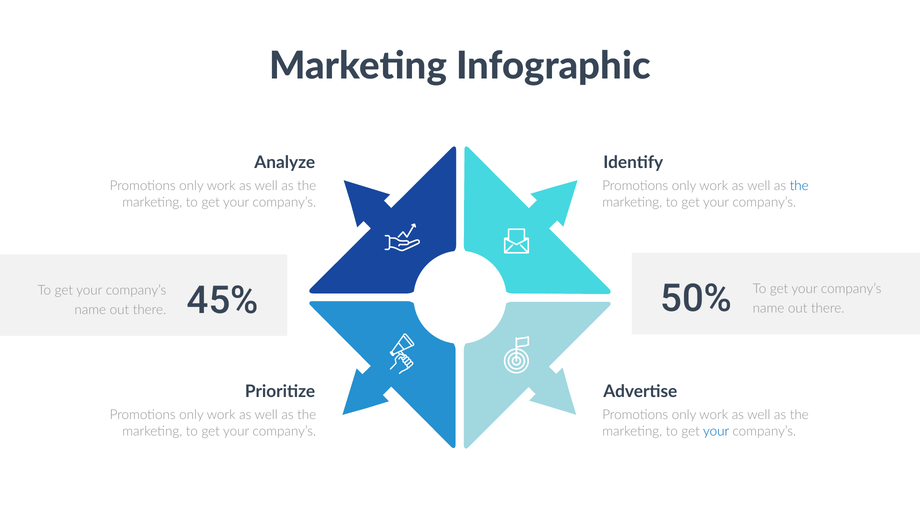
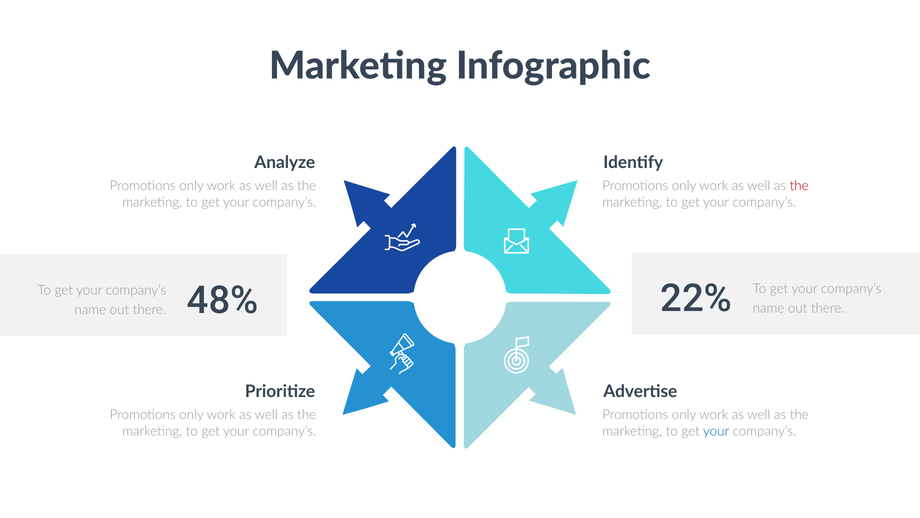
the colour: blue -> red (799, 186)
50%: 50% -> 22% (696, 299)
45%: 45% -> 48% (223, 300)
